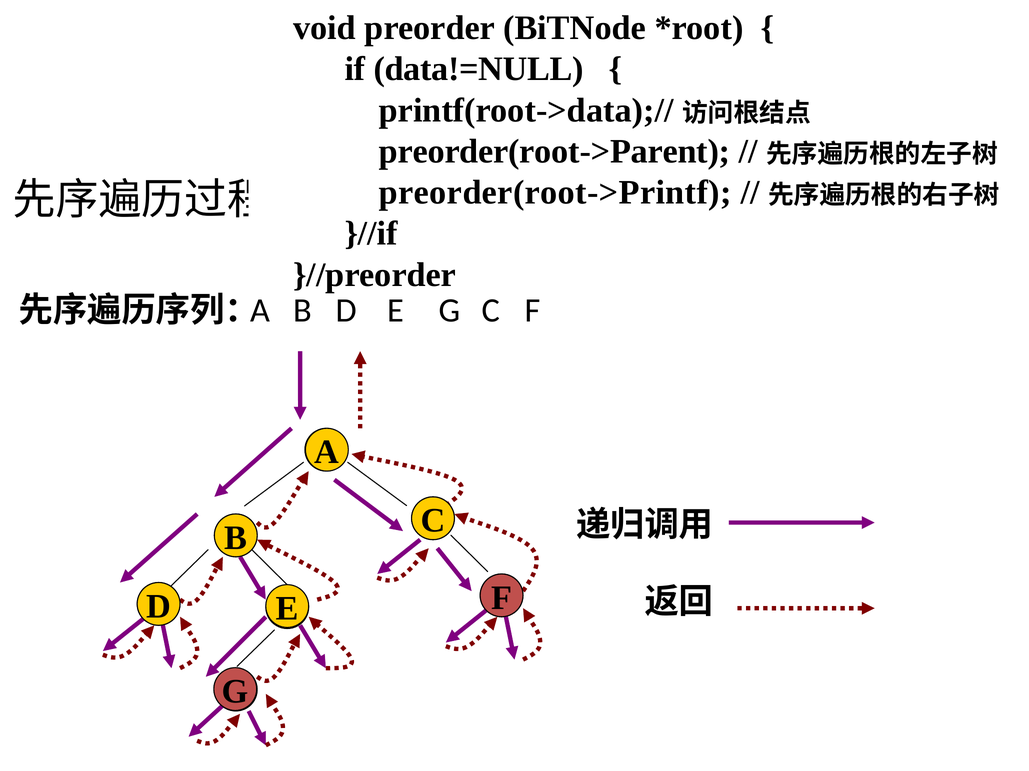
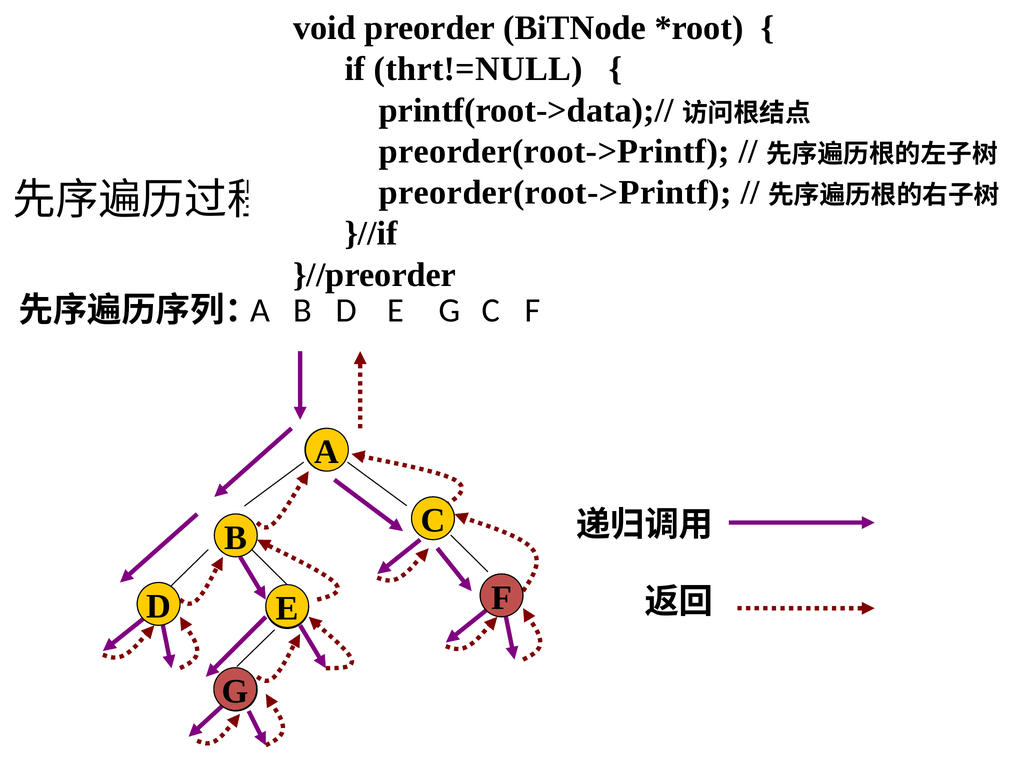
data!=NULL: data!=NULL -> thrt!=NULL (478, 69)
preorder(root->Parent: preorder(root->Parent -> preorder(root->Printf (554, 151)
